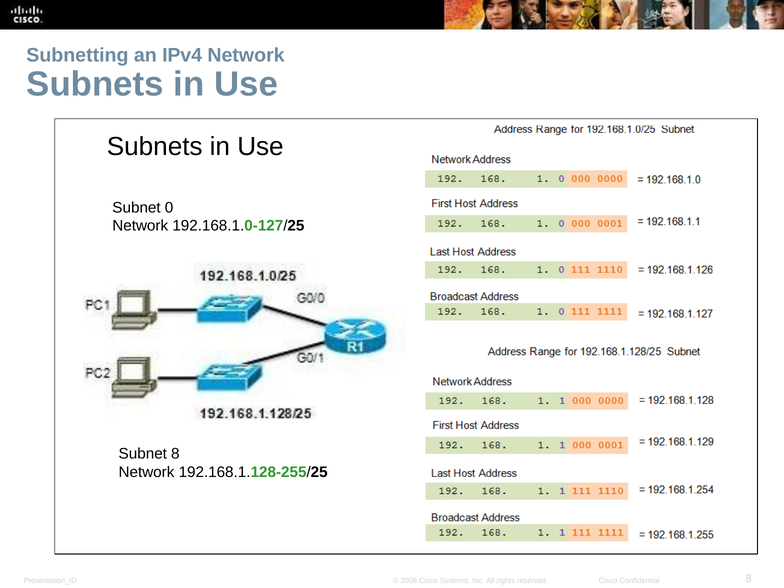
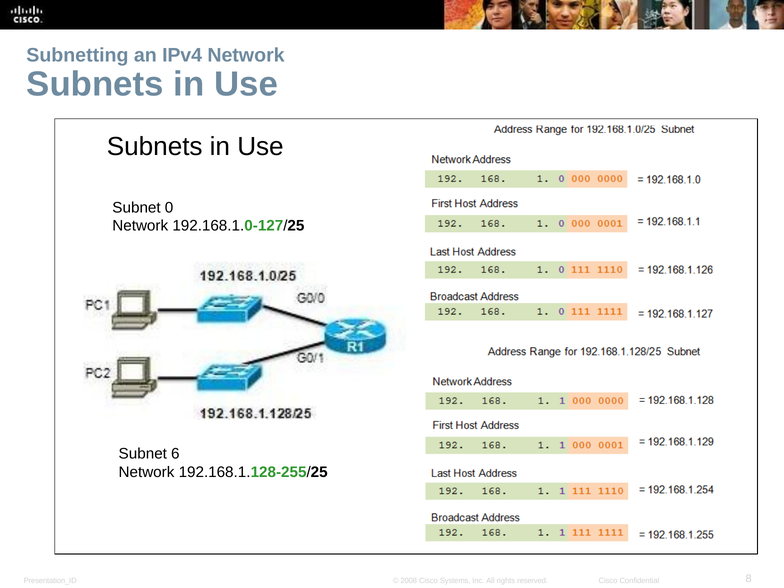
Subnet 8: 8 -> 6 (175, 454)
